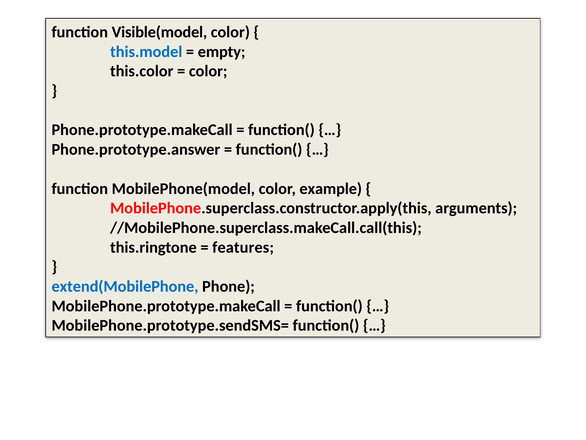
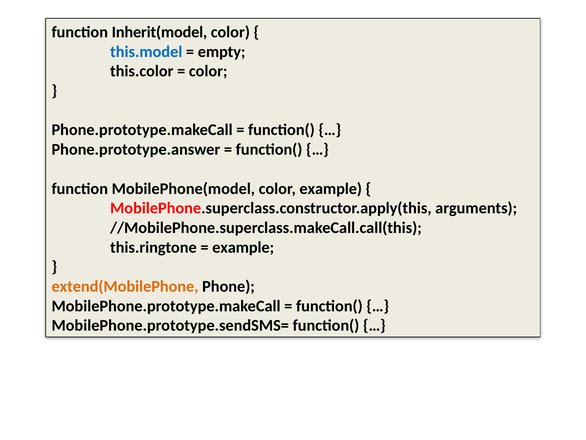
Visible(model: Visible(model -> Inherit(model (159, 32)
features: features -> example (243, 247)
extend(MobilePhone colour: blue -> orange (125, 286)
